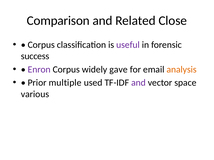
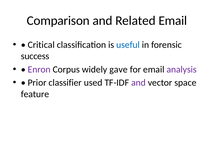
Related Close: Close -> Email (173, 21)
Corpus: Corpus -> Critical (41, 45)
useful colour: purple -> blue (128, 45)
analysis colour: orange -> purple (182, 70)
multiple: multiple -> classifier (65, 83)
various: various -> feature (35, 94)
